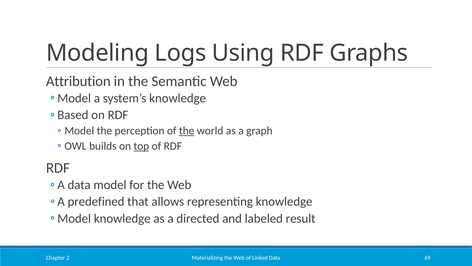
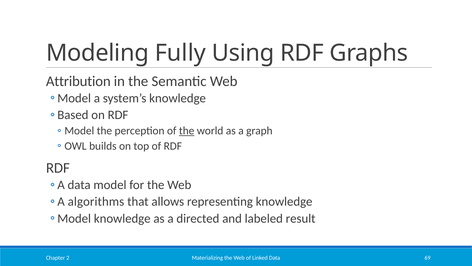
Logs: Logs -> Fully (180, 53)
top underline: present -> none (141, 146)
predefined: predefined -> algorithms (96, 201)
